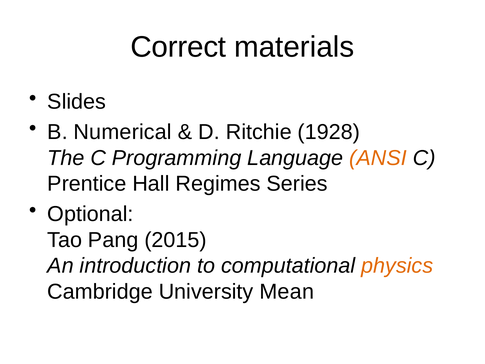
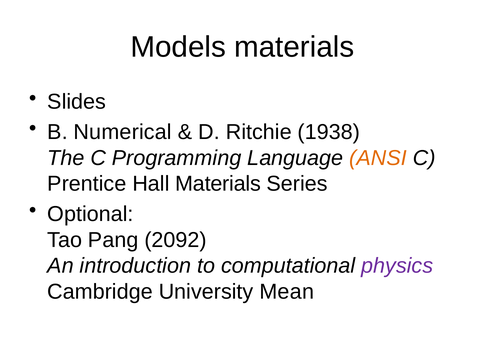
Correct: Correct -> Models (178, 47)
1928: 1928 -> 1938 (329, 132)
Hall Regimes: Regimes -> Materials (218, 184)
2015: 2015 -> 2092 (176, 240)
physics colour: orange -> purple (397, 266)
